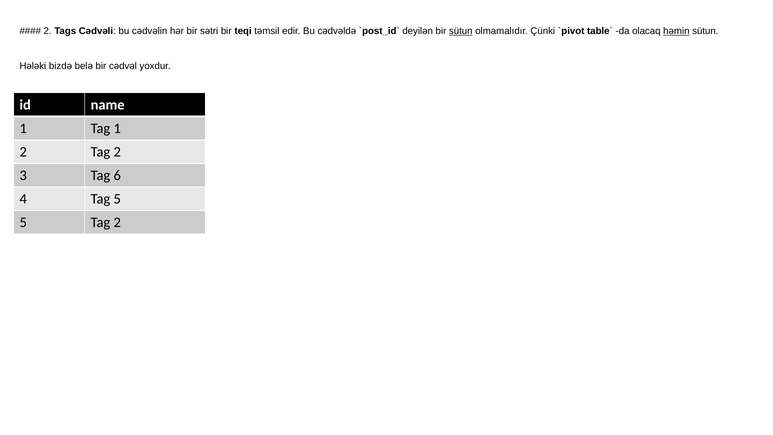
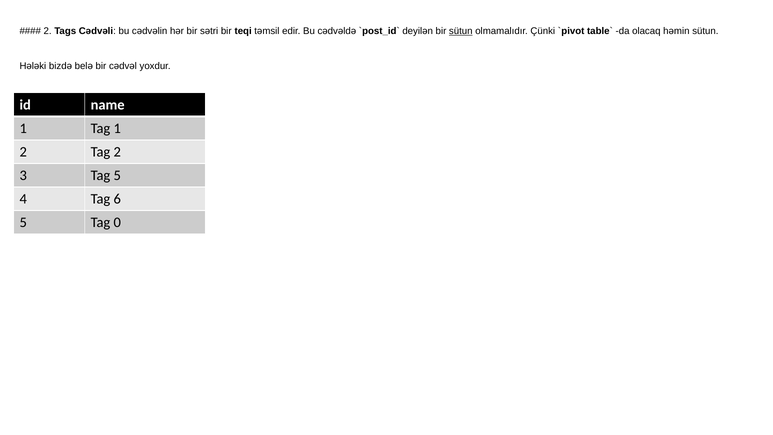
həmin underline: present -> none (676, 31)
Tag 6: 6 -> 5 (117, 175)
Tag 5: 5 -> 6 (117, 199)
5 Tag 2: 2 -> 0 (117, 222)
